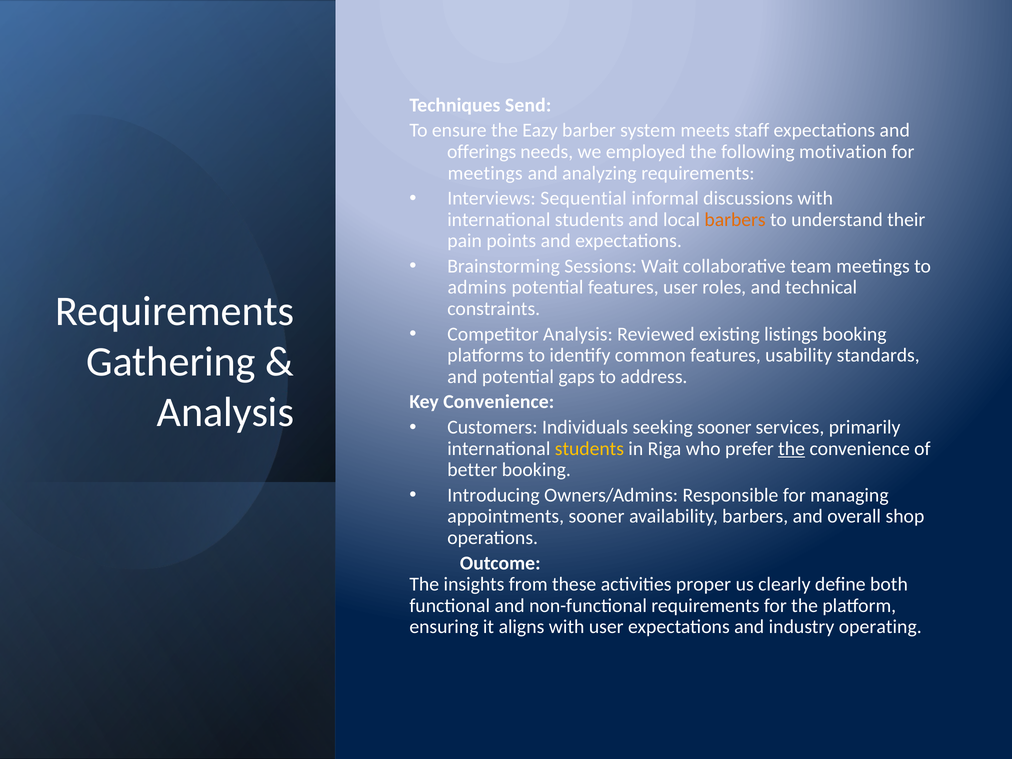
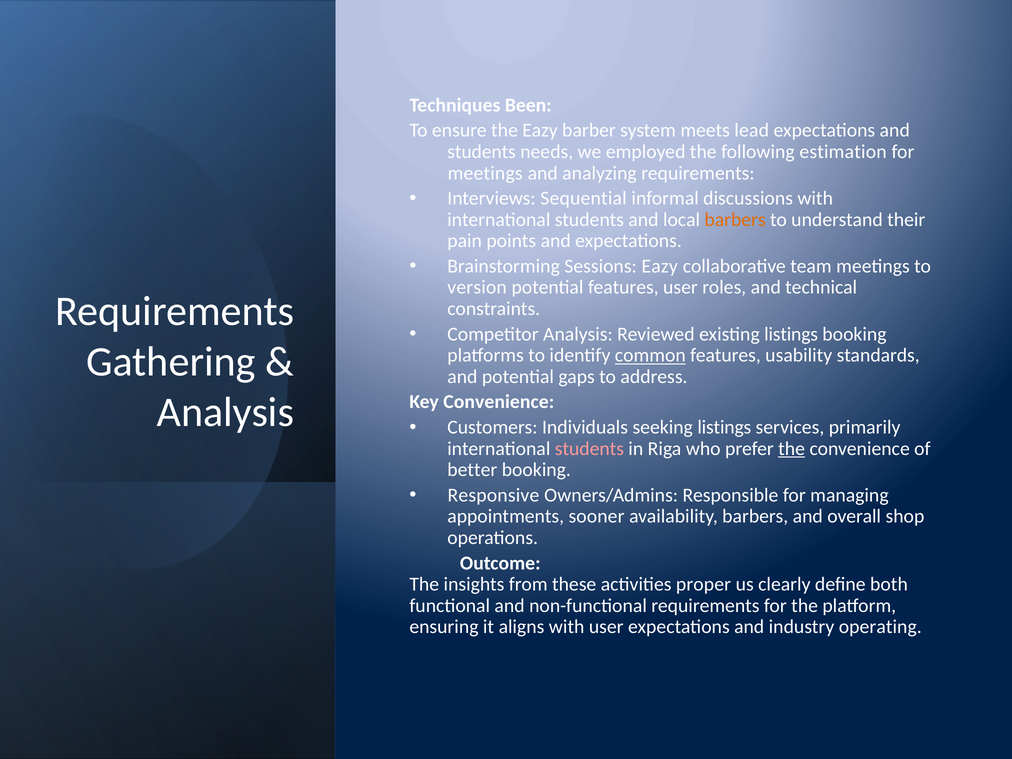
Send: Send -> Been (528, 105)
staff: staff -> lead (752, 130)
offerings: offerings -> students (482, 152)
motivation: motivation -> estimation (843, 152)
Sessions Wait: Wait -> Eazy (660, 266)
admins: admins -> version (477, 288)
common underline: none -> present (650, 355)
seeking sooner: sooner -> listings (724, 427)
students colour: yellow -> pink (589, 449)
Introducing: Introducing -> Responsive (493, 495)
